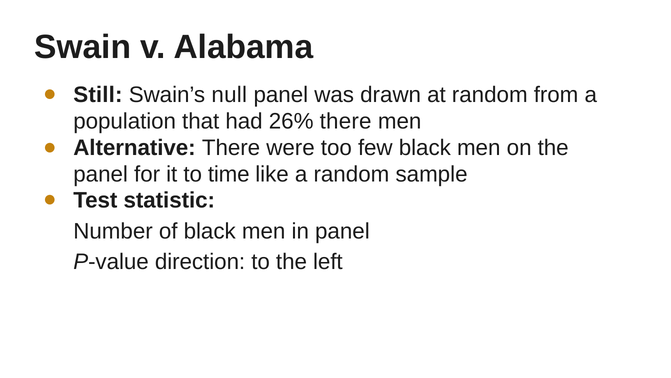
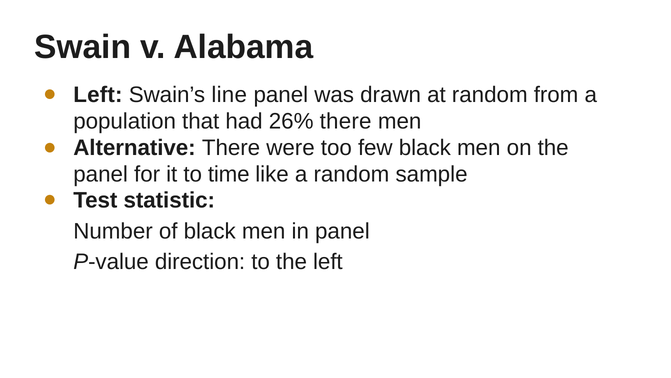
Still: Still -> Left (98, 95)
null: null -> line (229, 95)
